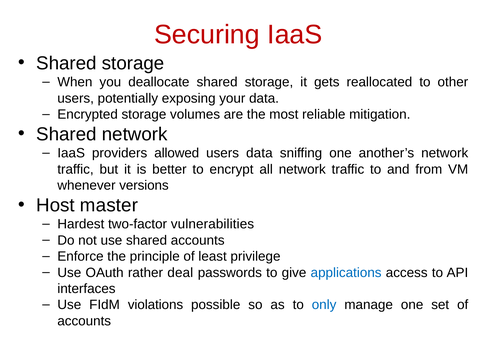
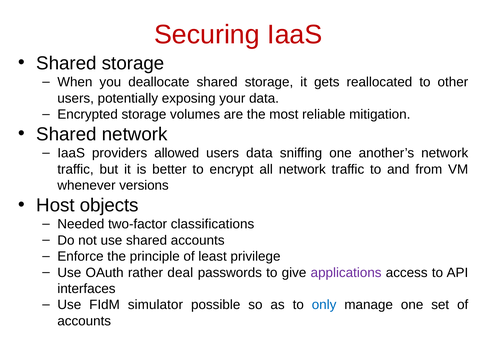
master: master -> objects (109, 205)
Hardest: Hardest -> Needed (81, 224)
vulnerabilities: vulnerabilities -> classifications (213, 224)
applications colour: blue -> purple (346, 272)
violations: violations -> simulator (155, 304)
